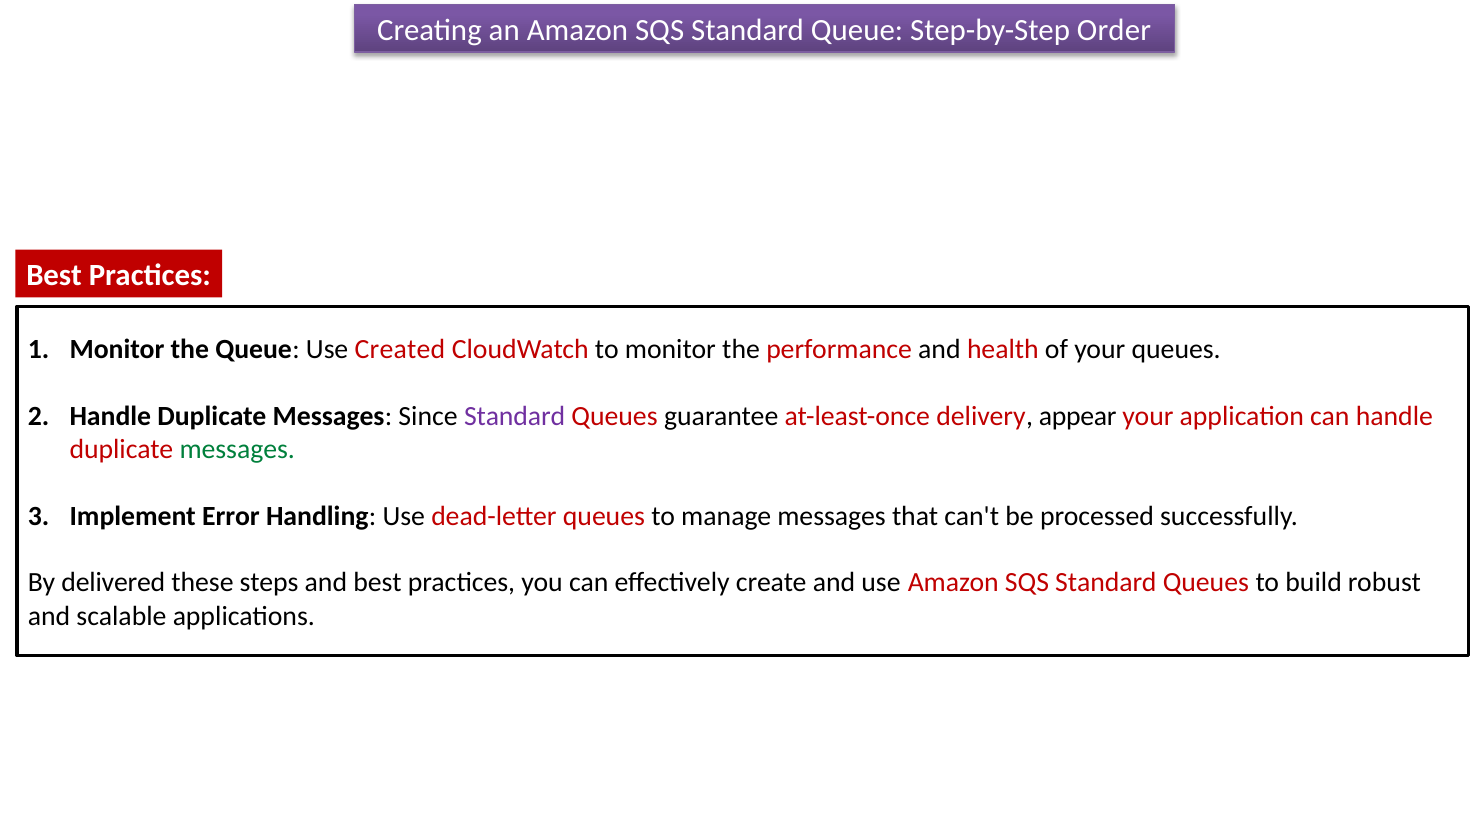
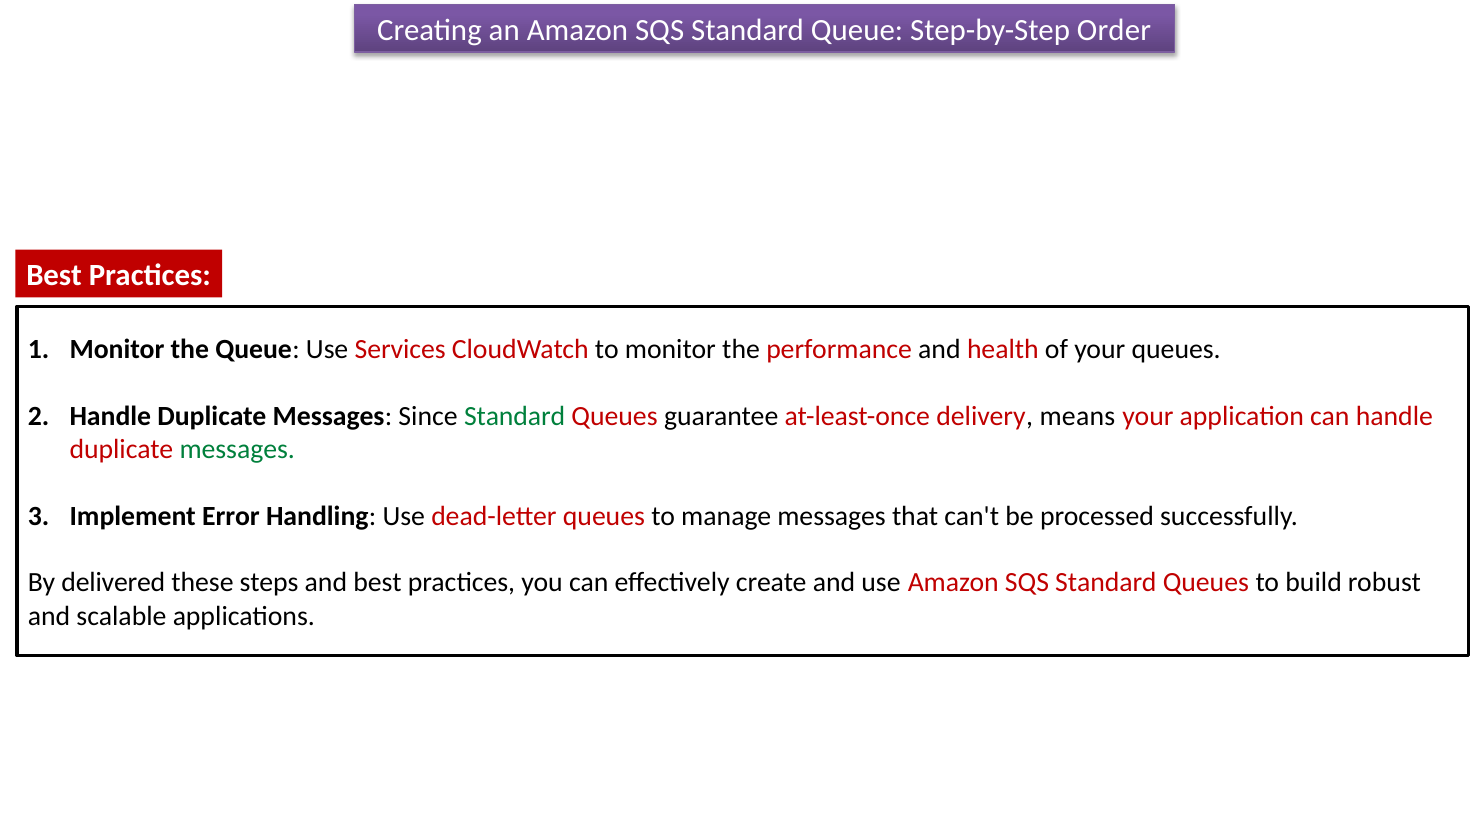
Created: Created -> Services (400, 350)
Standard colour: purple -> green (515, 417)
appear: appear -> means (1077, 417)
